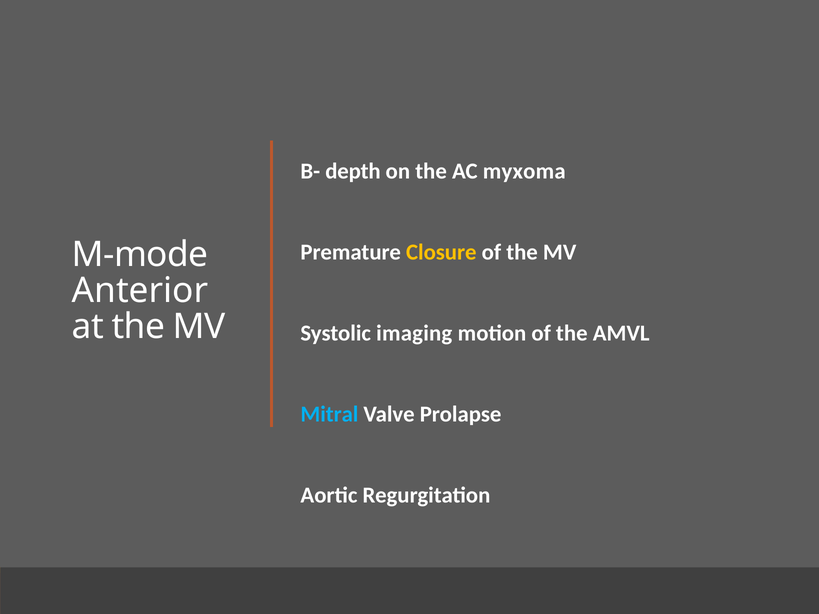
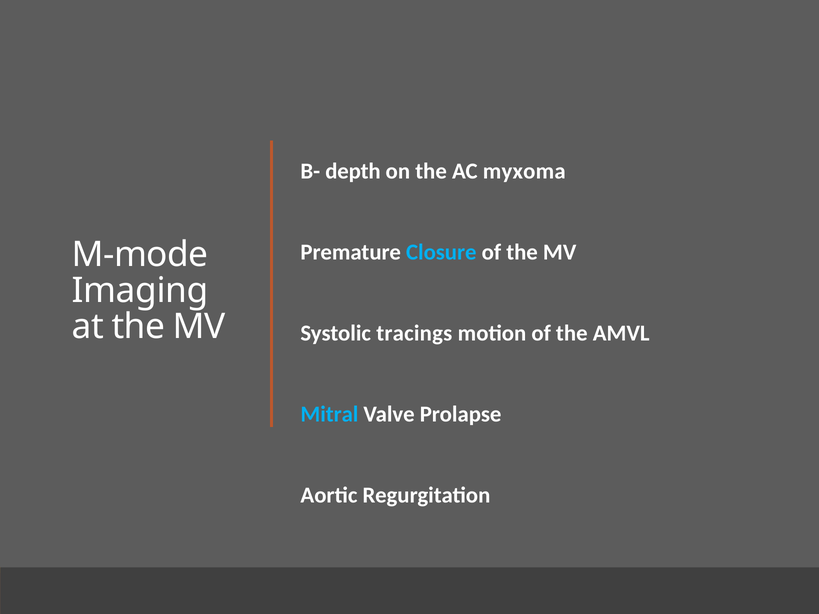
Closure colour: yellow -> light blue (441, 252)
Anterior: Anterior -> Imaging (140, 291)
imaging: imaging -> tracings (414, 333)
